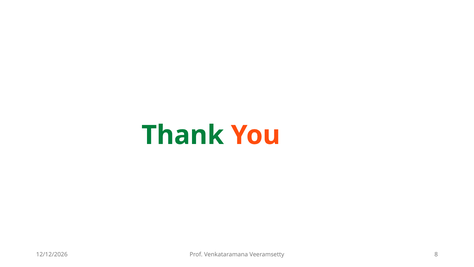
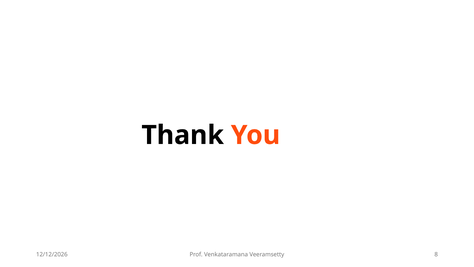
Thank colour: green -> black (183, 135)
